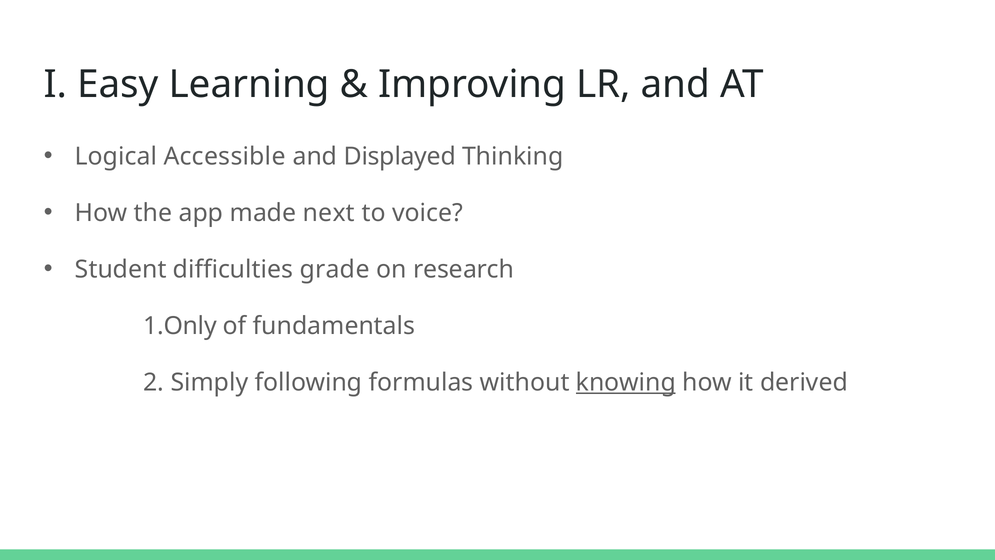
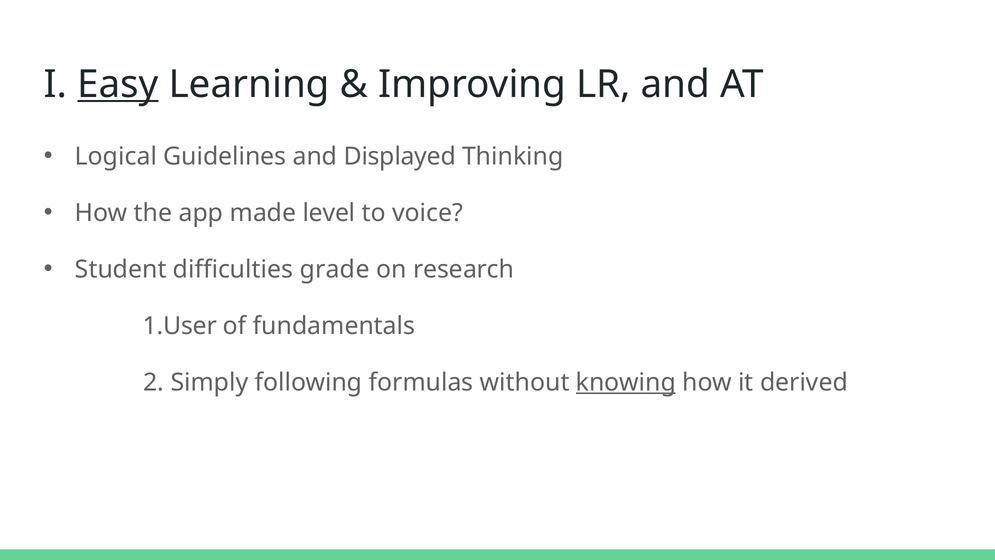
Easy underline: none -> present (118, 84)
Accessible: Accessible -> Guidelines (225, 156)
next: next -> level (329, 213)
1.Only: 1.Only -> 1.User (180, 326)
